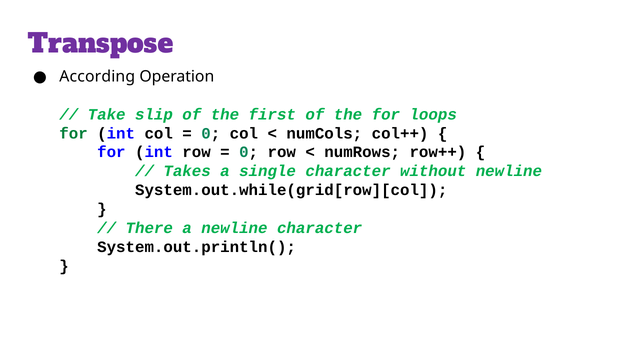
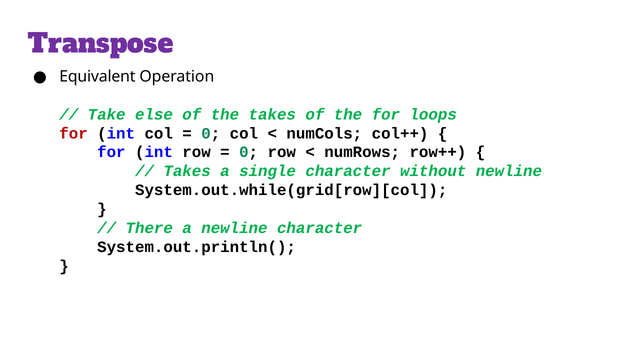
According: According -> Equivalent (97, 77)
slip: slip -> else (154, 114)
the first: first -> takes (272, 114)
for colour: green -> red (74, 133)
